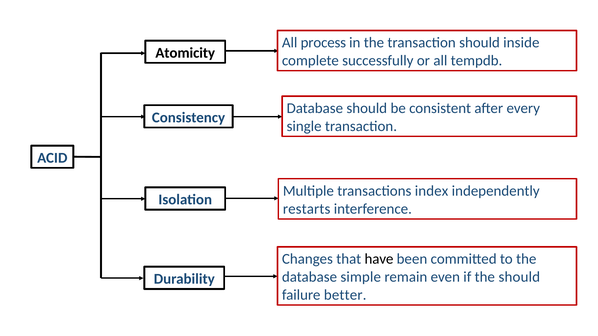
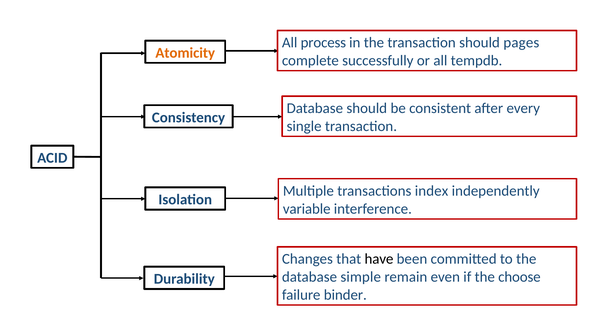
inside: inside -> pages (521, 43)
Atomicity colour: black -> orange (185, 53)
restarts: restarts -> variable (307, 209)
the should: should -> choose (519, 277)
better: better -> binder (345, 295)
